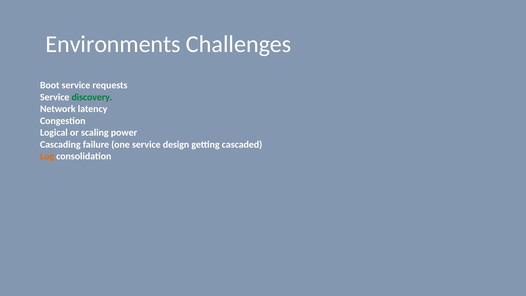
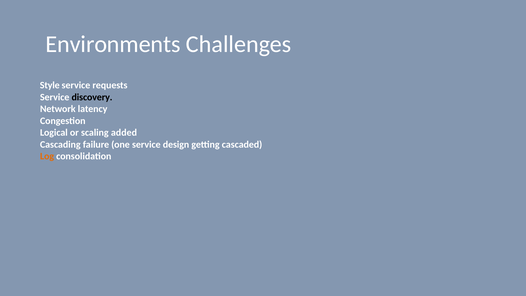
Boot: Boot -> Style (50, 85)
discovery colour: green -> black (92, 97)
power: power -> added (124, 133)
